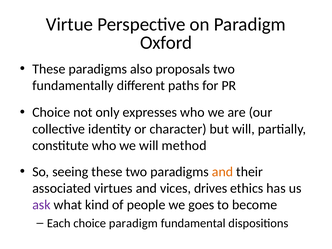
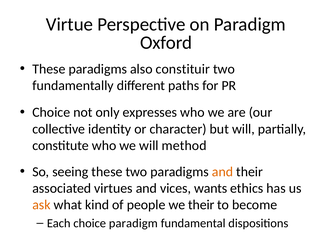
proposals: proposals -> constituir (183, 69)
drives: drives -> wants (211, 188)
ask colour: purple -> orange (42, 205)
we goes: goes -> their (201, 205)
